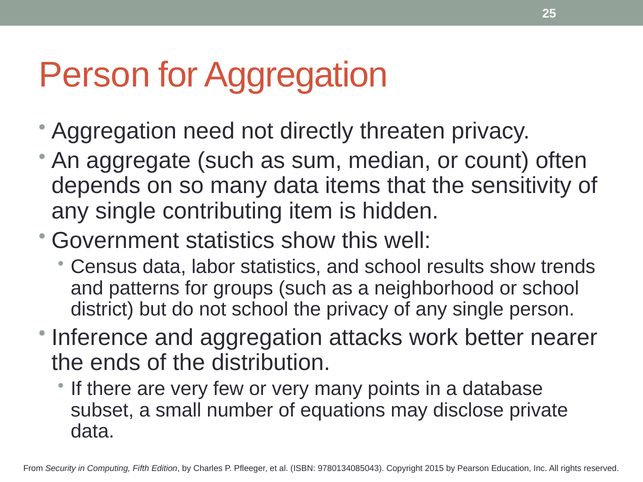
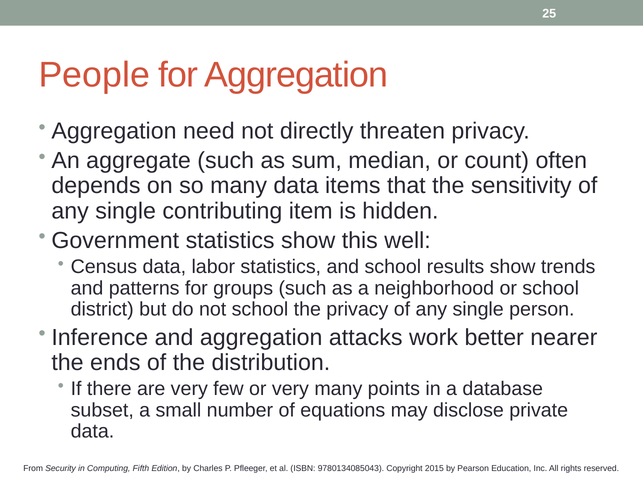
Person: Person -> People (94, 75)
